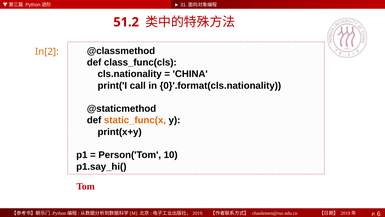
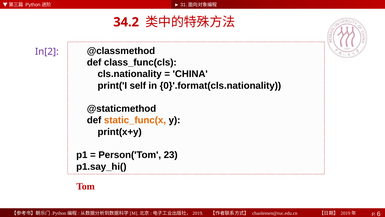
51.2: 51.2 -> 34.2 (126, 22)
In[2 colour: orange -> purple (47, 52)
call: call -> self (138, 85)
10: 10 -> 23 (171, 155)
